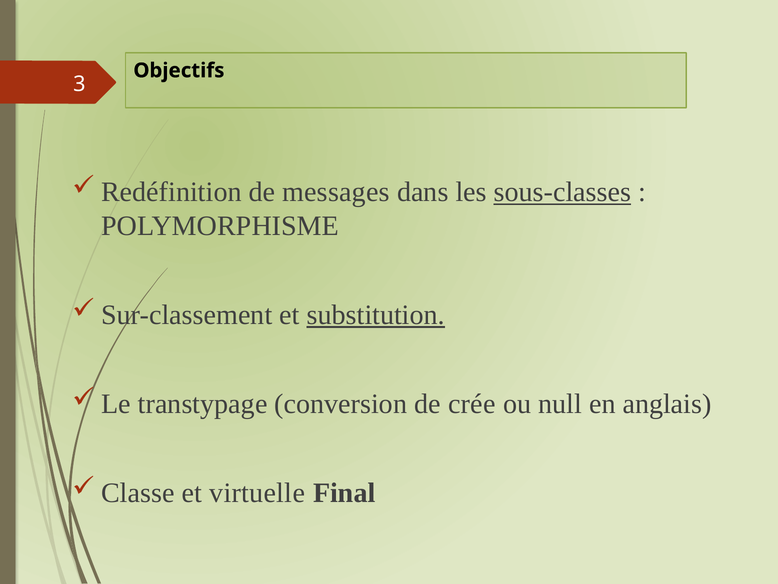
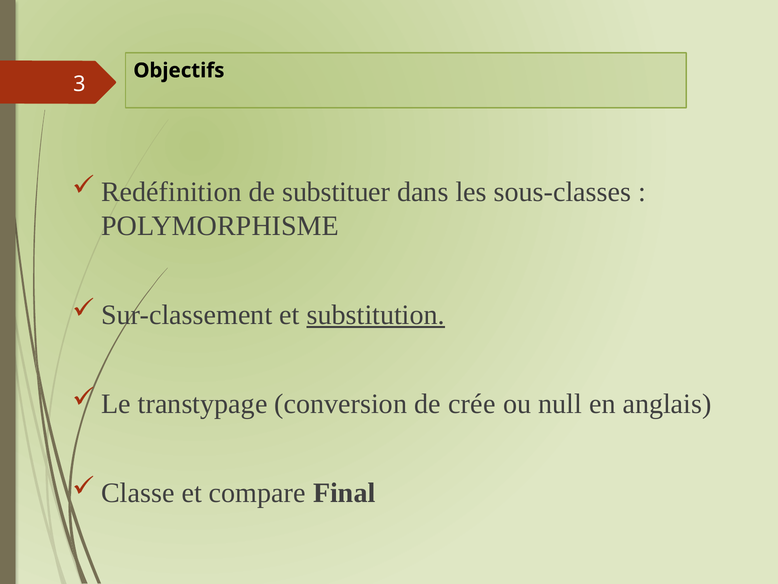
messages: messages -> substituer (336, 192)
sous-classes underline: present -> none (562, 192)
virtuelle: virtuelle -> compare (257, 493)
